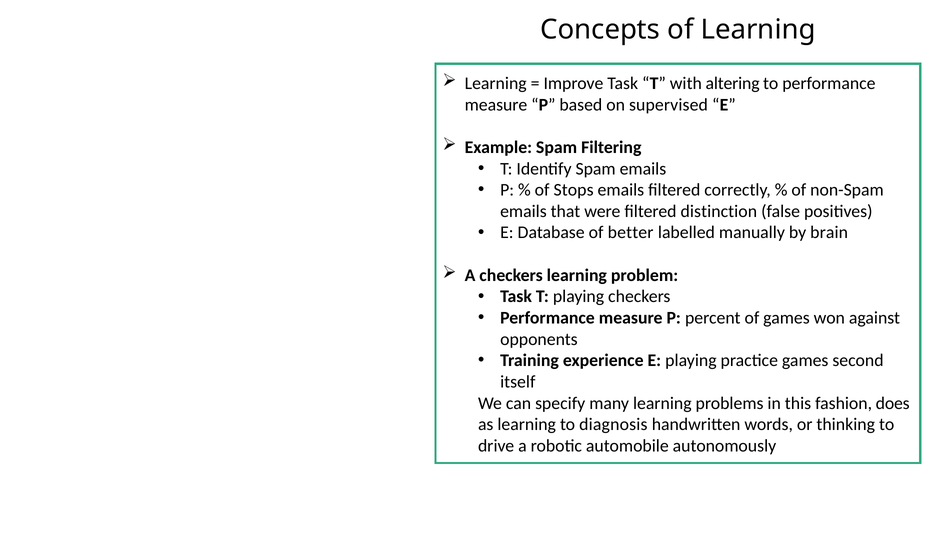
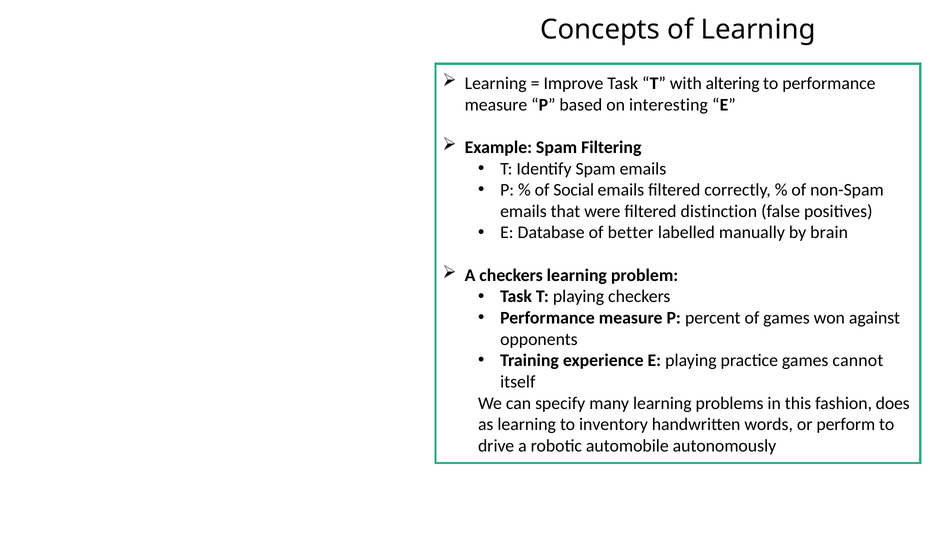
supervised: supervised -> interesting (668, 105)
Stops: Stops -> Social (574, 190)
second: second -> cannot (858, 360)
diagnosis: diagnosis -> inventory (613, 424)
thinking: thinking -> perform (846, 424)
